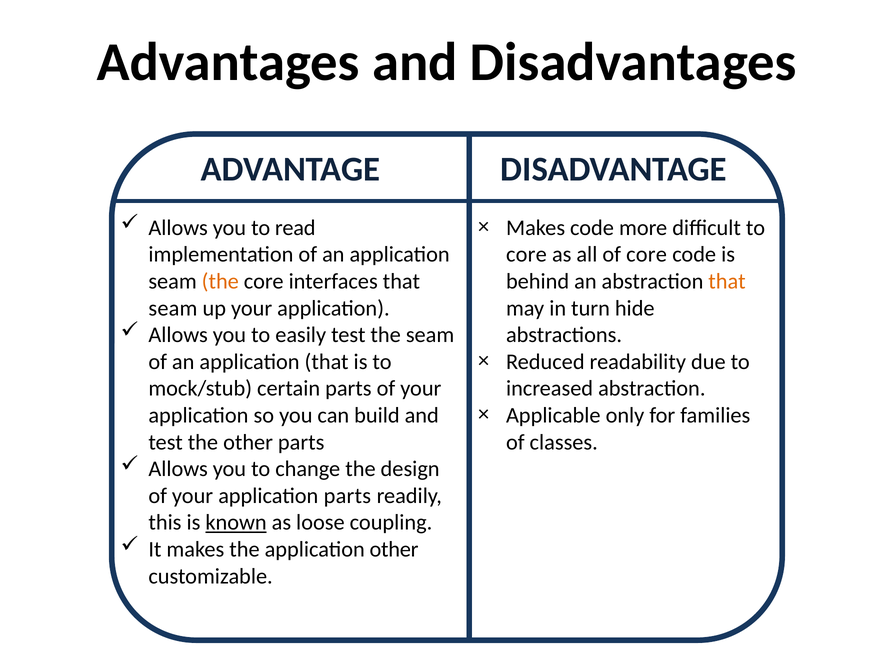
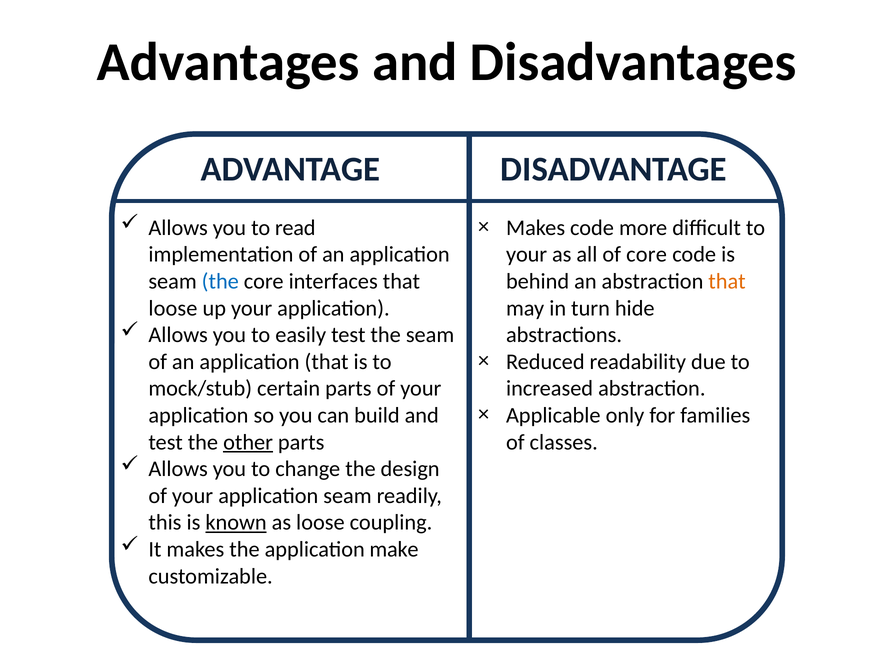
core: core -> your (527, 255)
the colour: orange -> blue (220, 282)
seam: seam -> loose (173, 308)
other underline: none -> present (248, 443)
your application parts: parts -> seam (347, 496)
application other: other -> make (394, 550)
